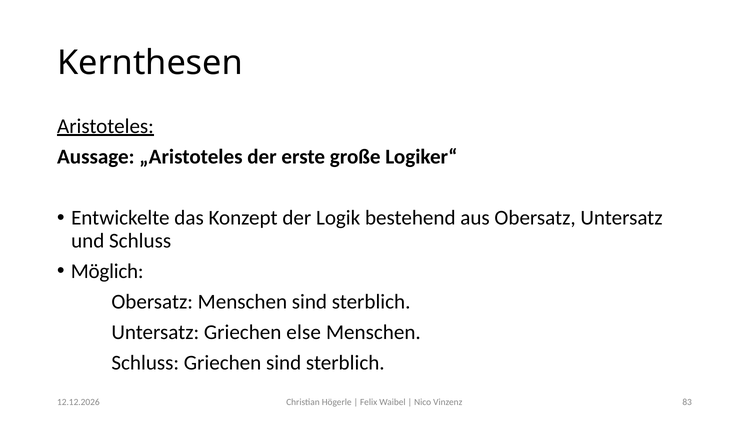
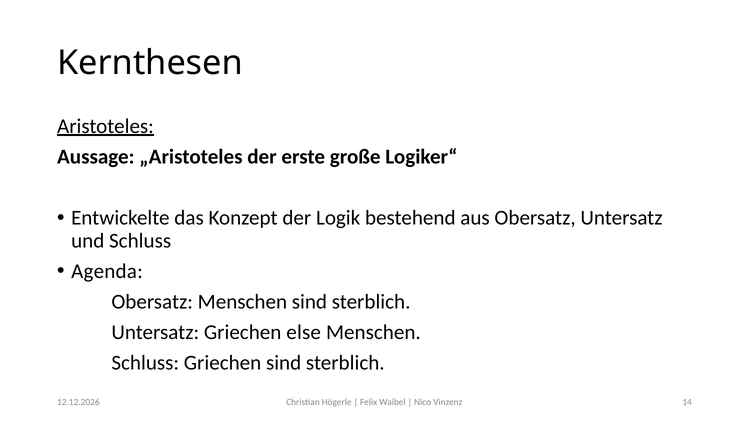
Möglich: Möglich -> Agenda (107, 271)
83: 83 -> 14 (687, 402)
